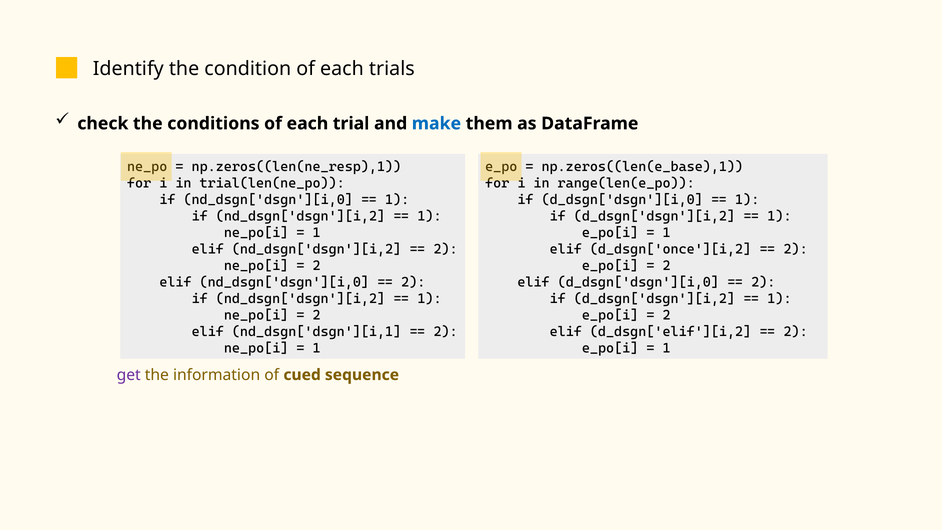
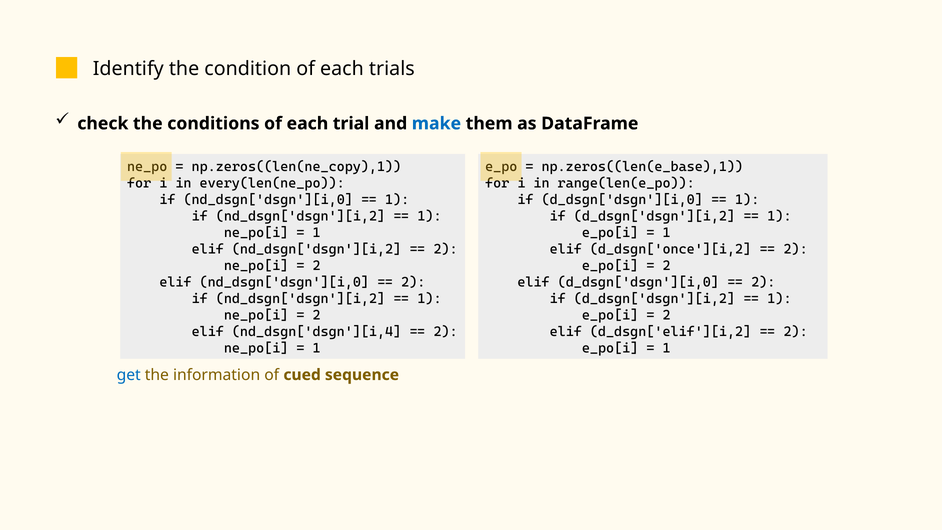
np.zeros((len(ne_resp),1: np.zeros((len(ne_resp),1 -> np.zeros((len(ne_copy),1 (296, 167)
trial(len(ne_po: trial(len(ne_po -> every(len(ne_po (272, 183)
nd_dsgn['dsgn'][i,1: nd_dsgn['dsgn'][i,1 -> nd_dsgn['dsgn'][i,4 (317, 331)
get colour: purple -> blue (129, 375)
